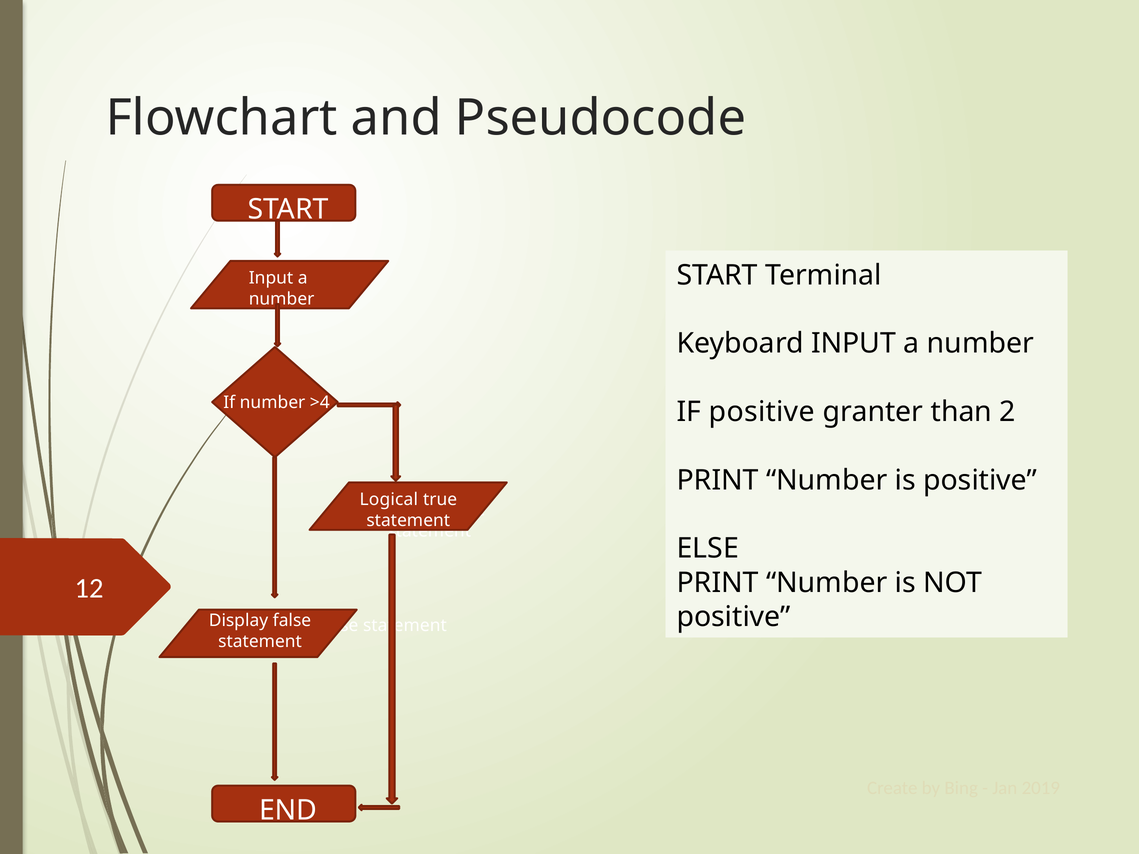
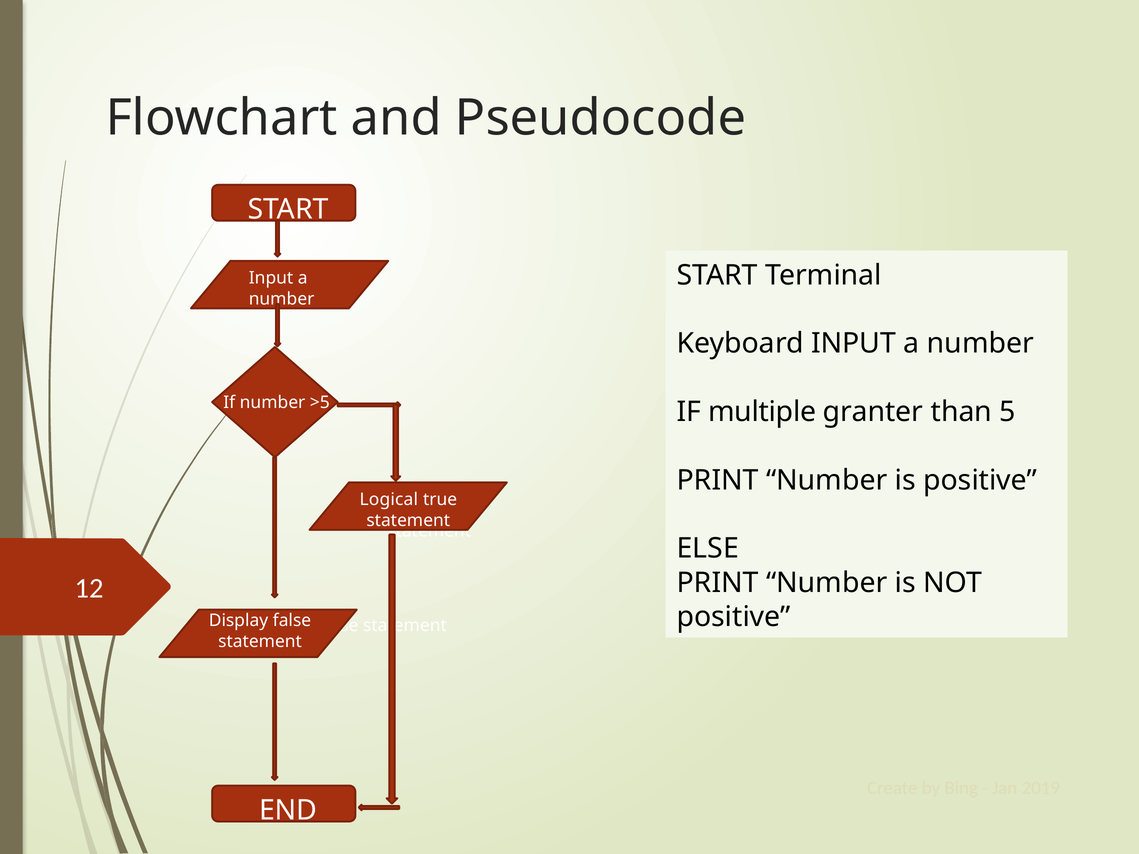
>4: >4 -> >5 (320, 403)
IF positive: positive -> multiple (762, 412)
2: 2 -> 5 (1008, 412)
